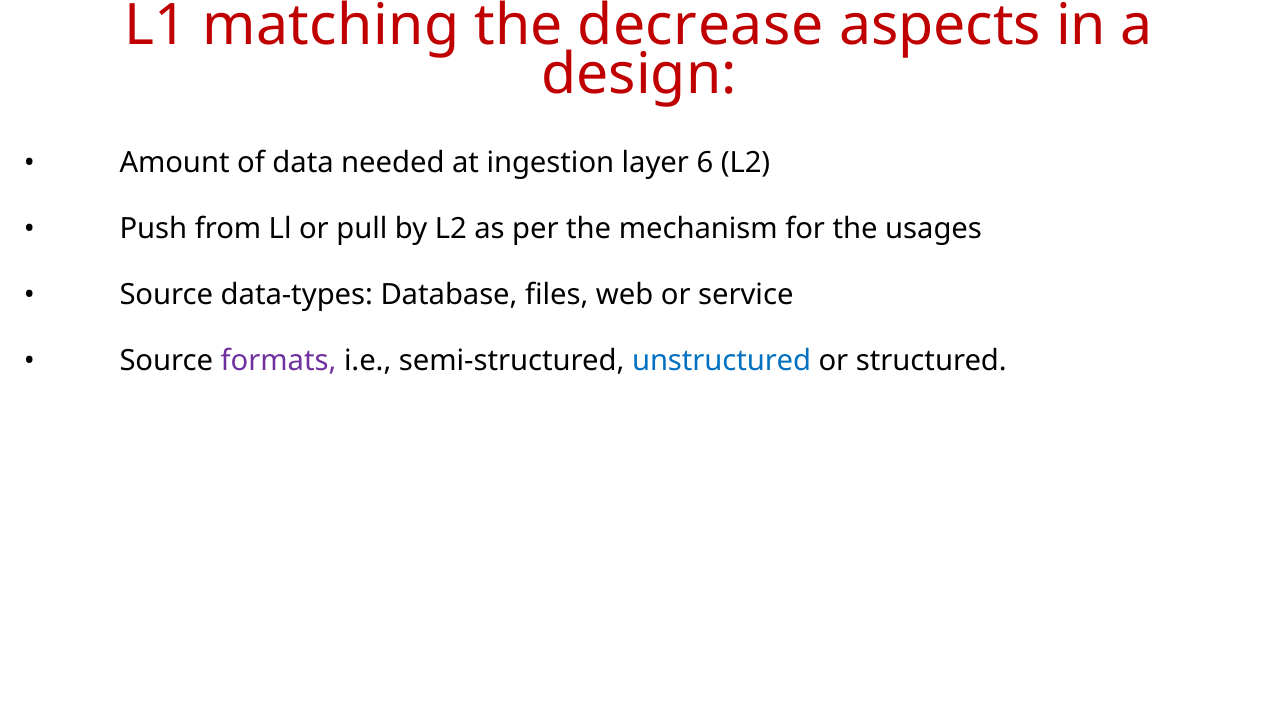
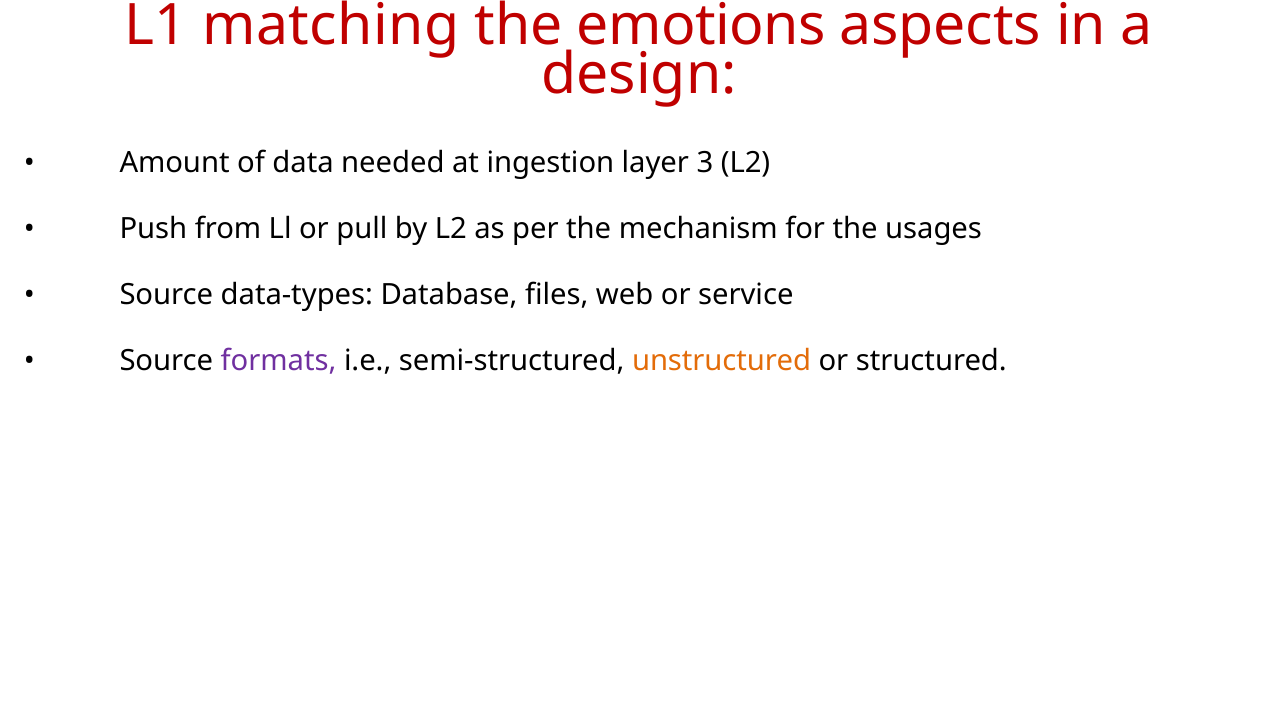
decrease: decrease -> emotions (701, 25)
6: 6 -> 3 (705, 163)
unstructured colour: blue -> orange (722, 361)
